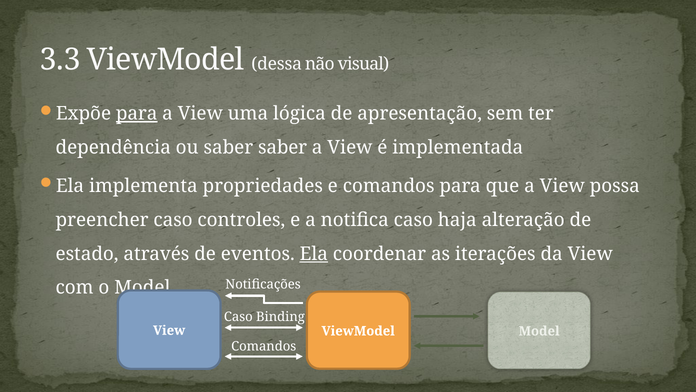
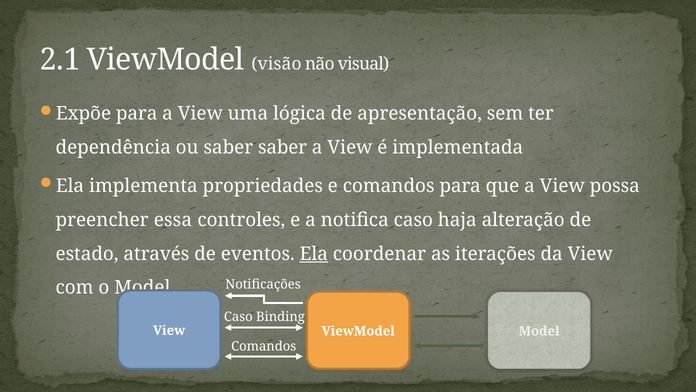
3.3: 3.3 -> 2.1 (60, 60)
dessa: dessa -> visão (277, 64)
para underline: present -> none (137, 113)
preencher caso: caso -> essa (173, 220)
